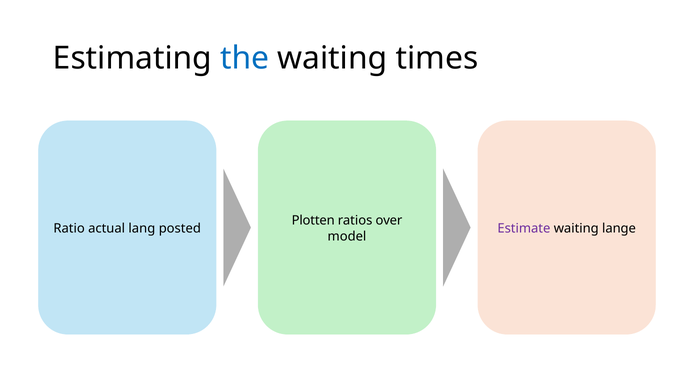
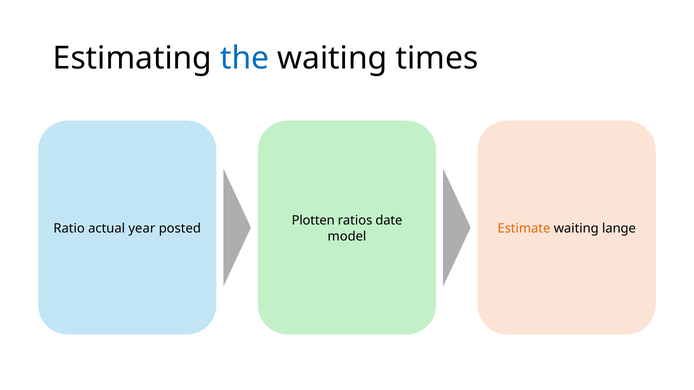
over: over -> date (389, 221)
lang: lang -> year (142, 229)
Estimate colour: purple -> orange (524, 229)
